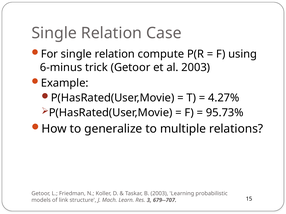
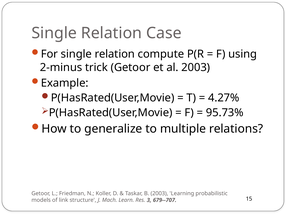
6-minus: 6-minus -> 2-minus (61, 68)
